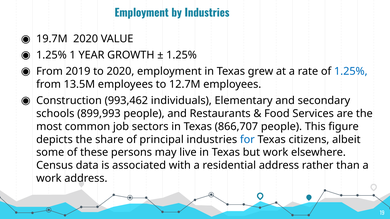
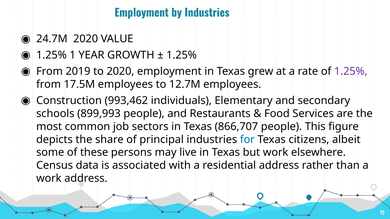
19.7M: 19.7M -> 24.7M (52, 39)
1.25% colour: blue -> purple (351, 71)
13.5M: 13.5M -> 17.5M (79, 84)
